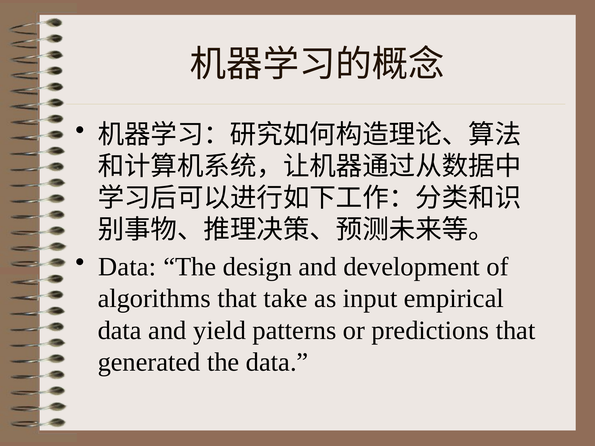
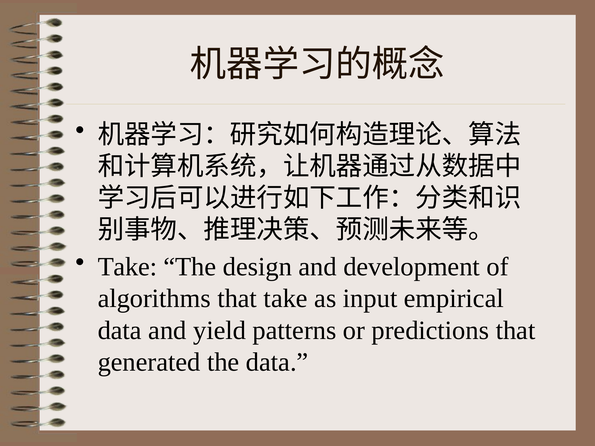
Data: Data -> Take (127, 267)
